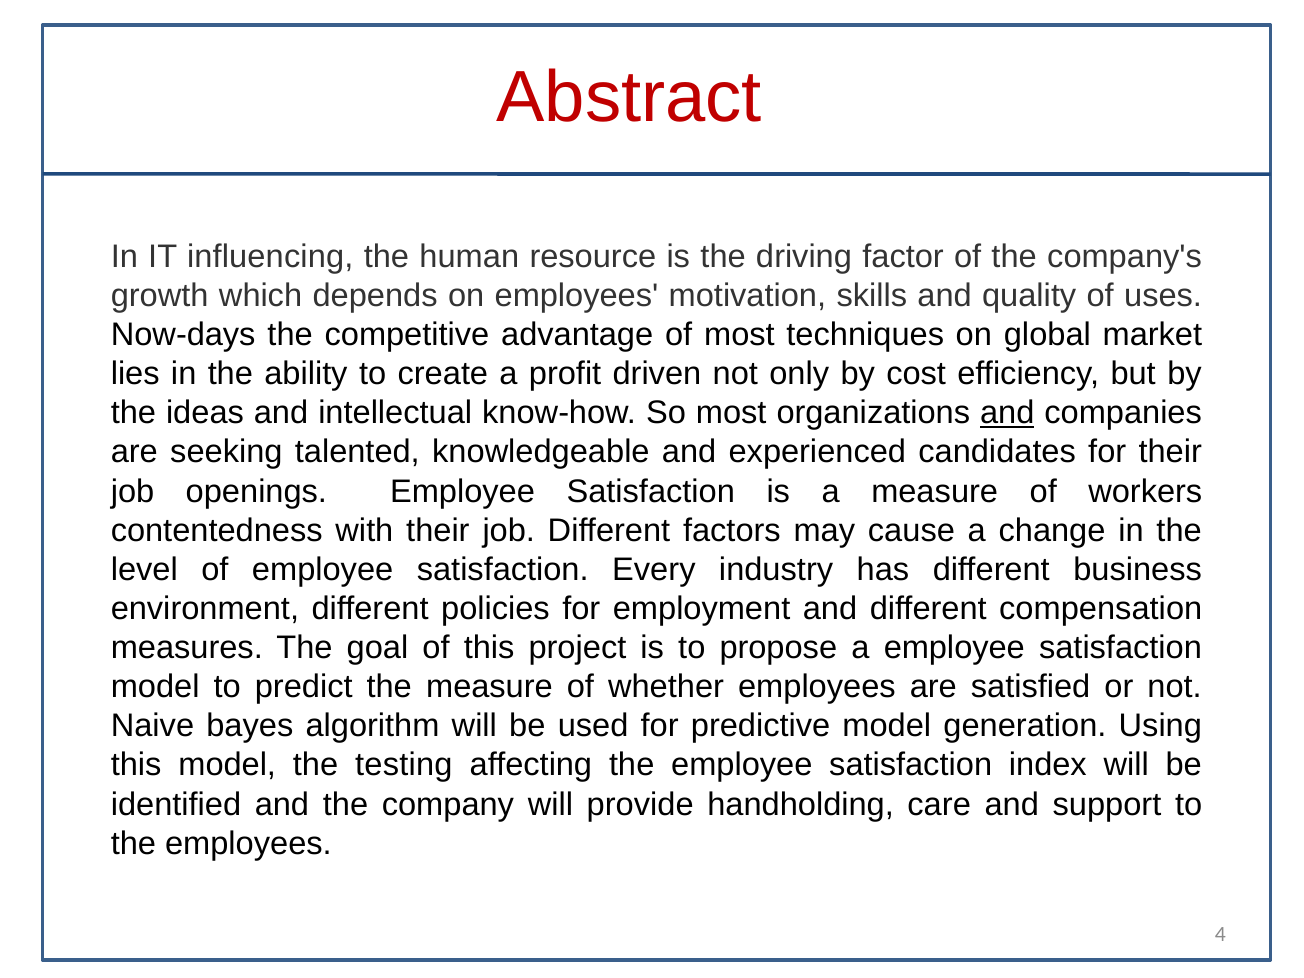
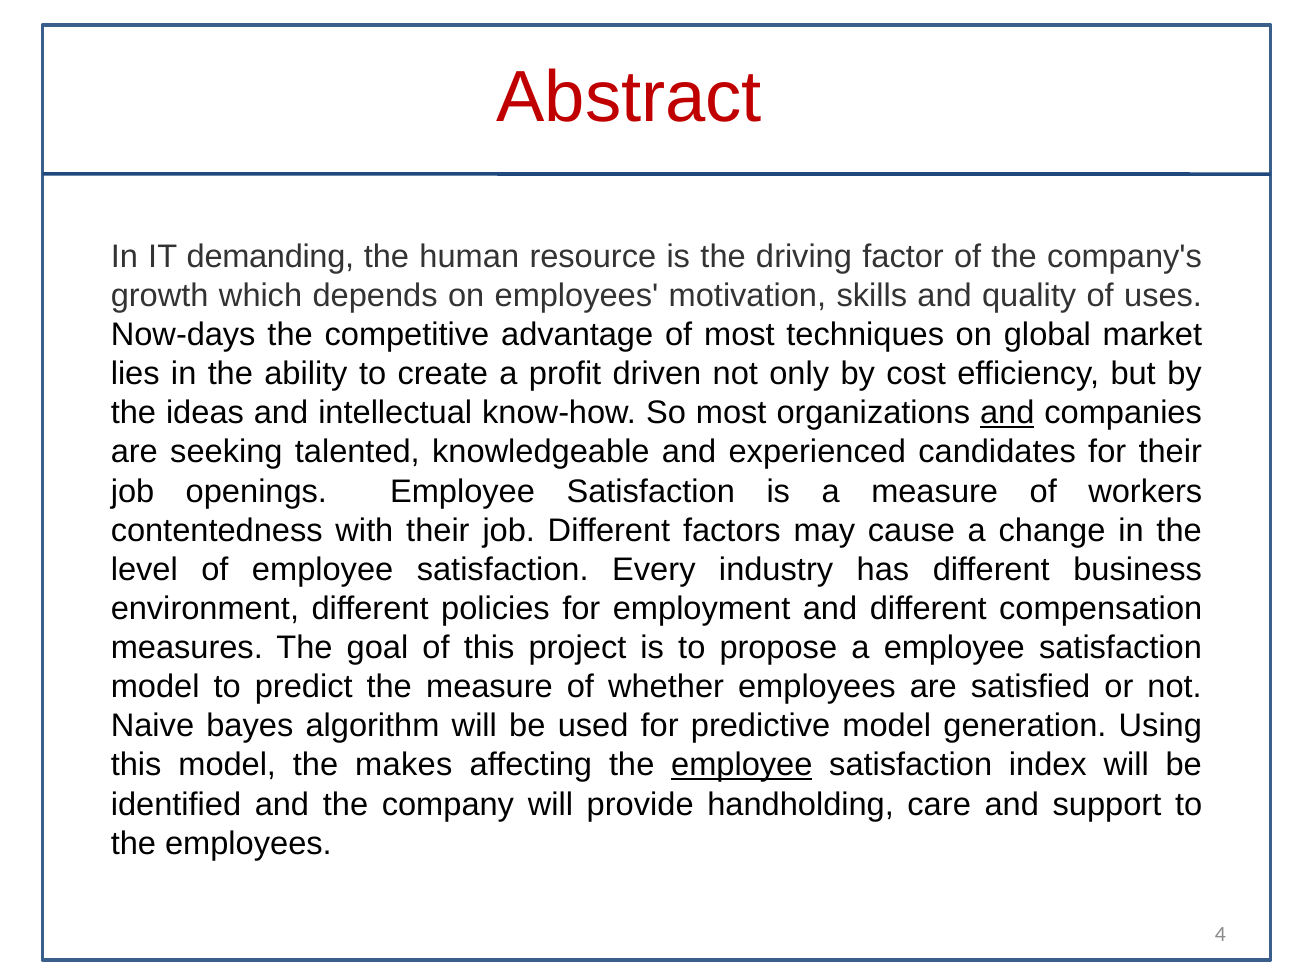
influencing: influencing -> demanding (270, 257)
testing: testing -> makes (404, 765)
employee underline: none -> present (742, 765)
